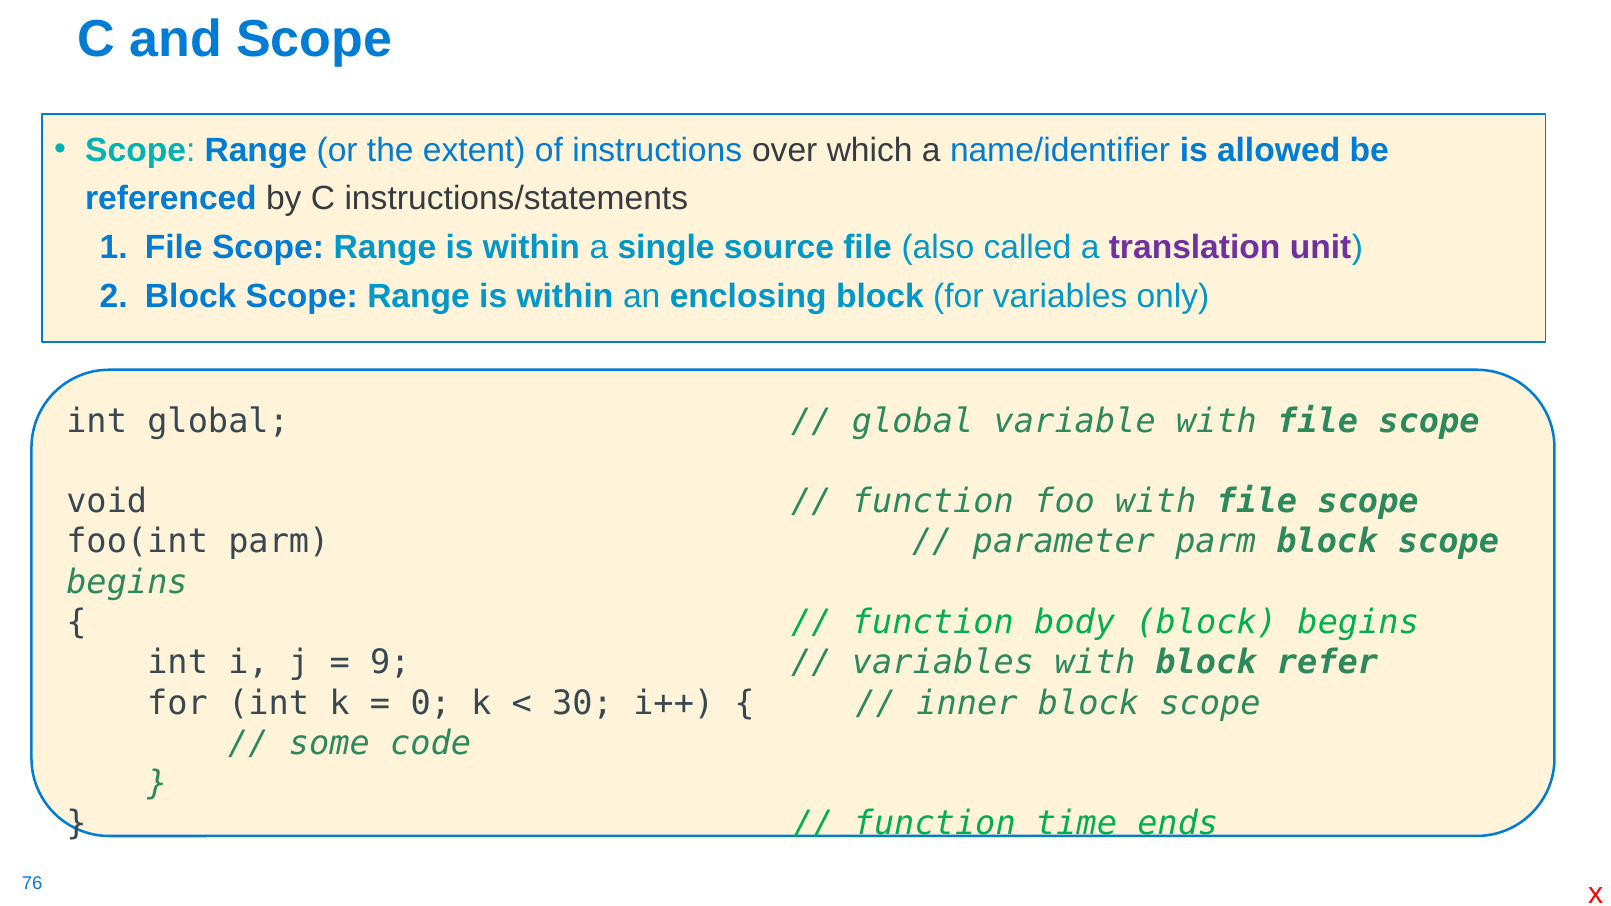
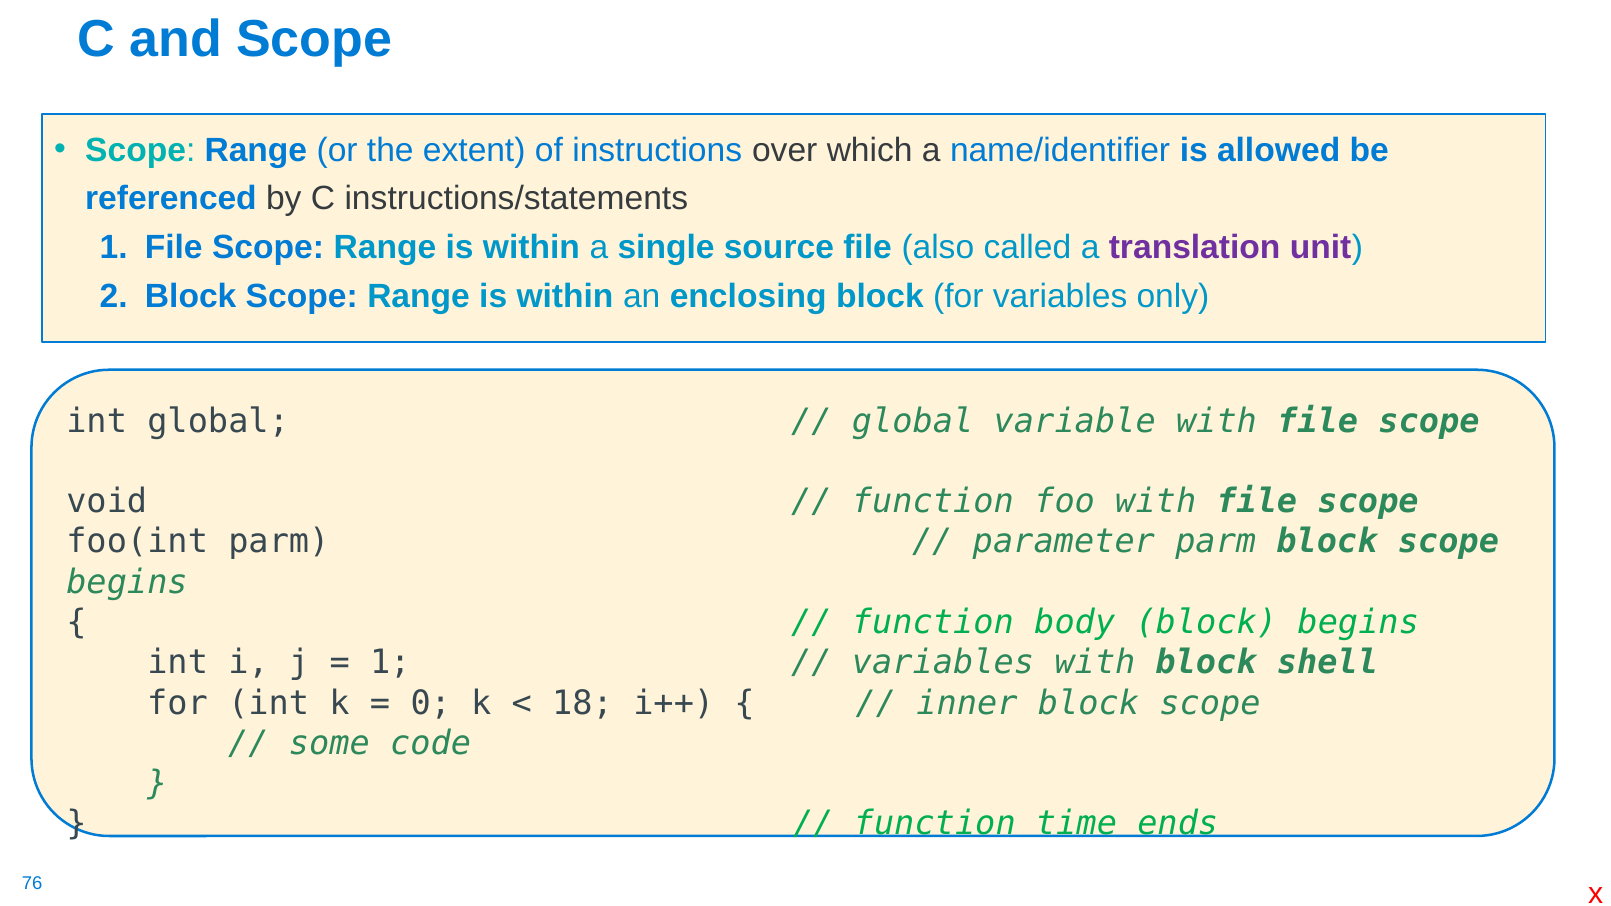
9: 9 -> 1 (390, 663)
refer: refer -> shell (1328, 663)
30: 30 -> 18 (583, 703)
